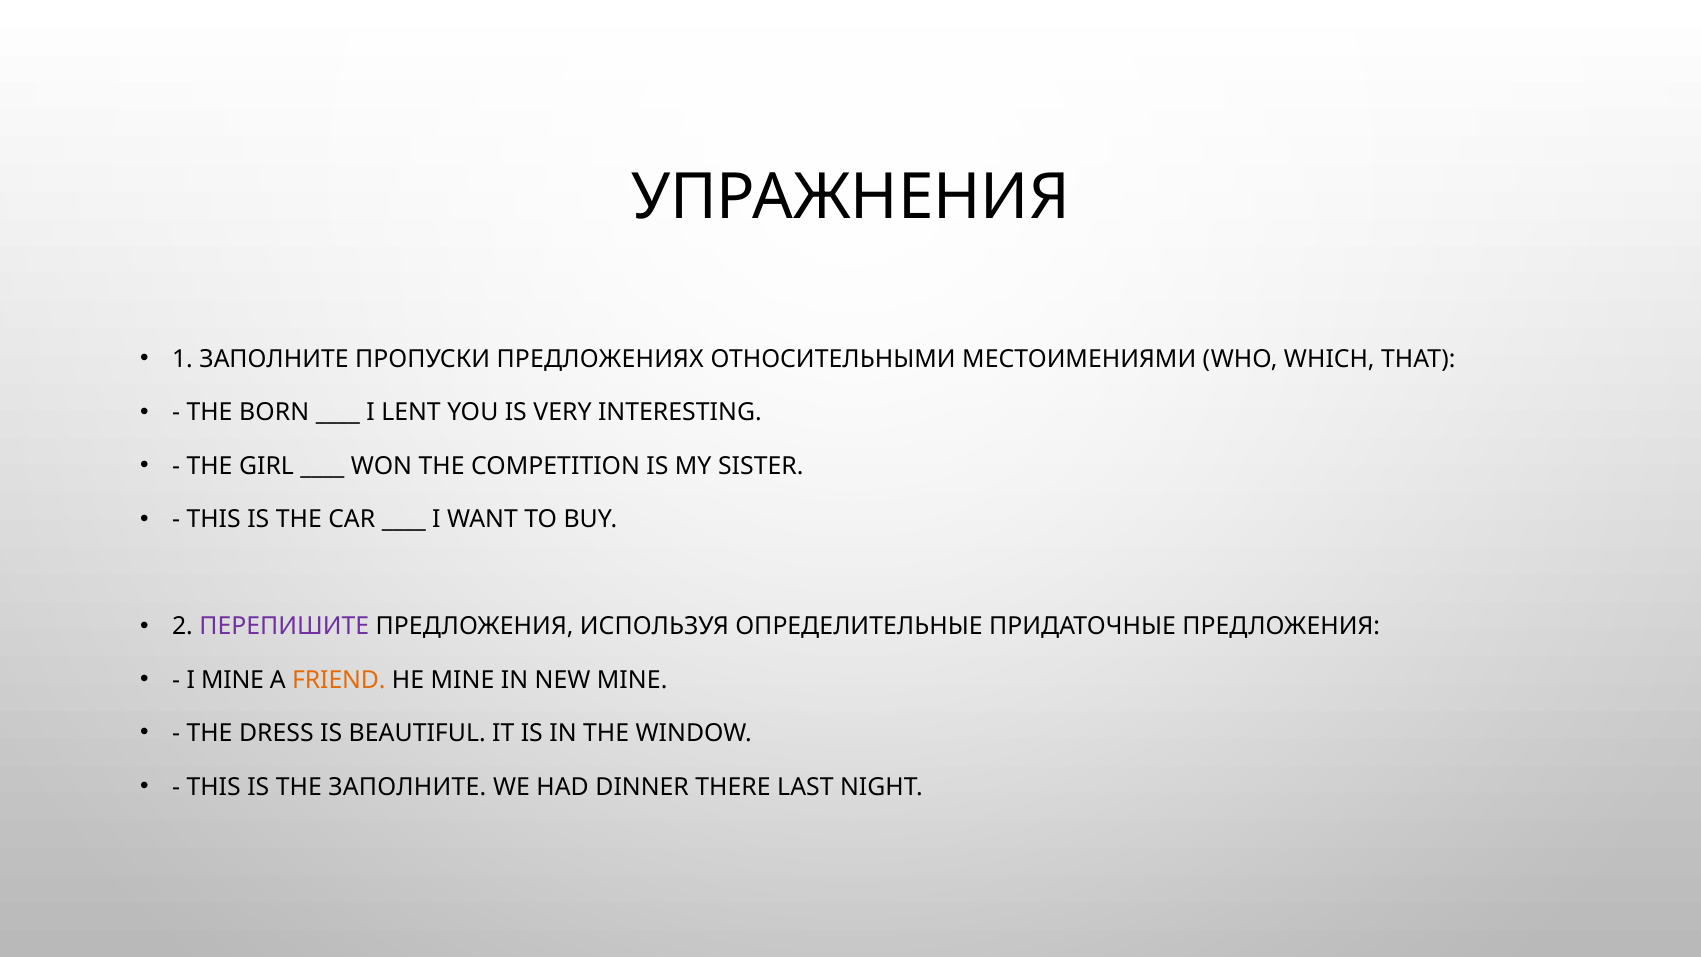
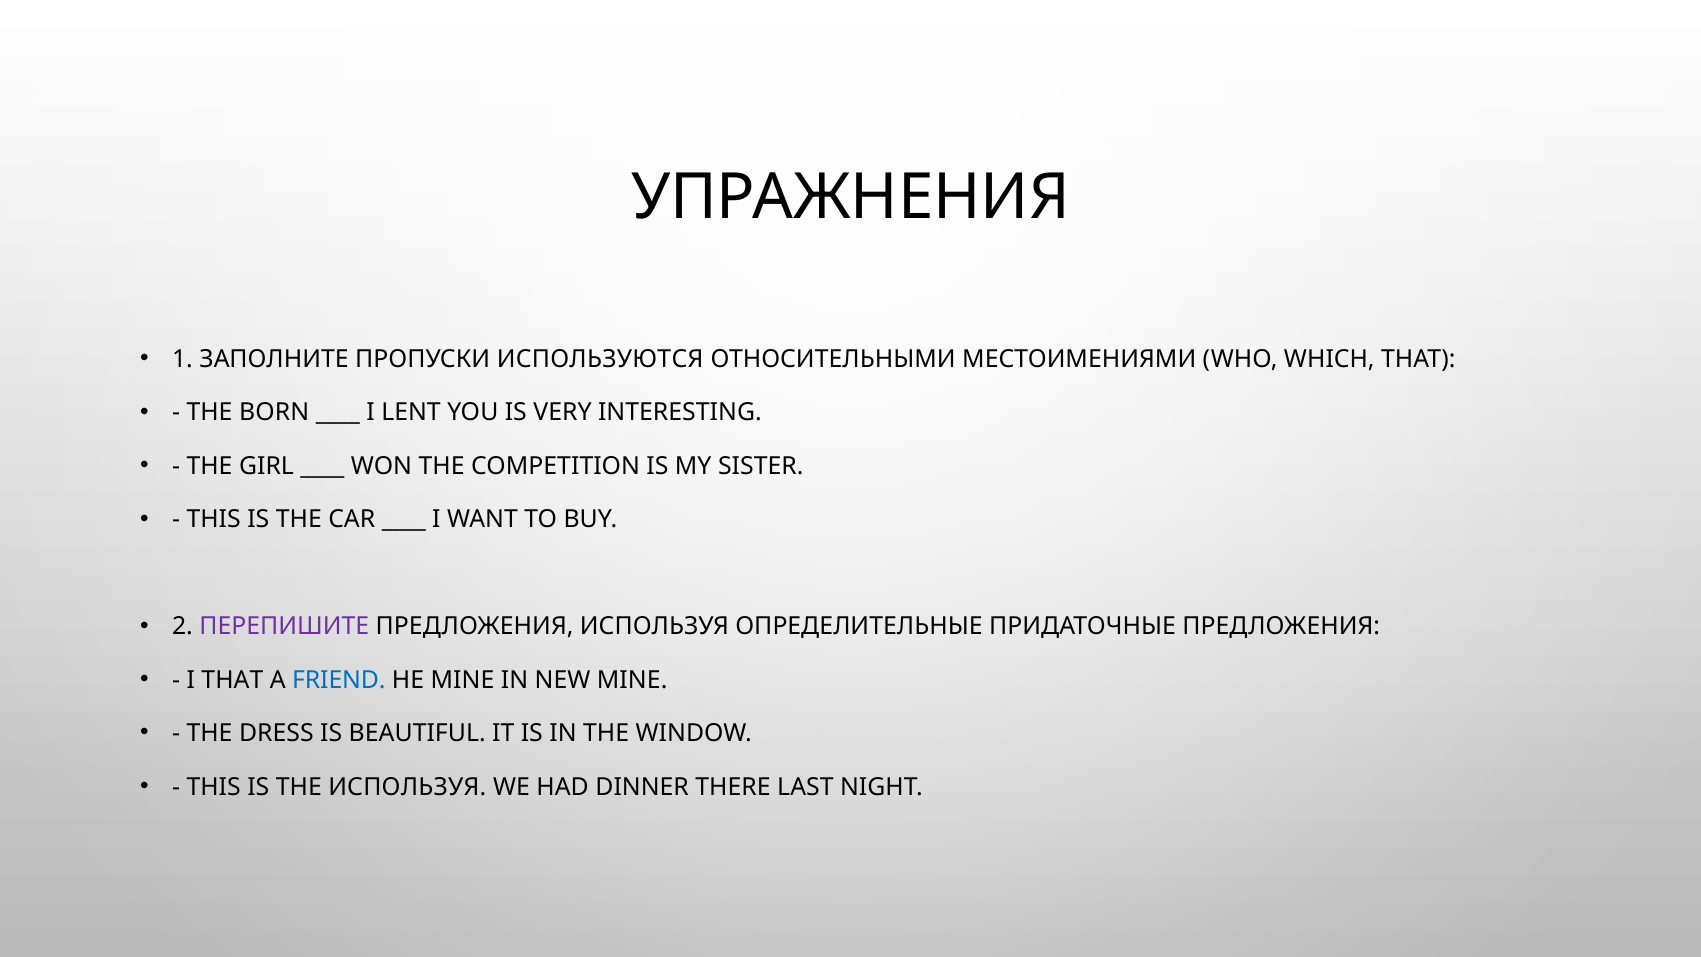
ПРЕДЛОЖЕНИЯХ: ПРЕДЛОЖЕНИЯХ -> ИСПОЛЬЗУЮТСЯ (600, 359)
I MINE: MINE -> THAT (232, 680)
FRIEND colour: orange -> blue (339, 680)
THE ЗАПОЛНИТЕ: ЗАПОЛНИТЕ -> ИСПОЛЬЗУЯ (407, 787)
